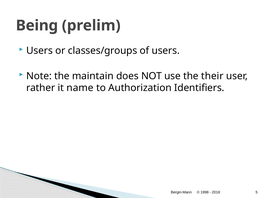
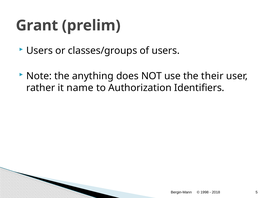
Being: Being -> Grant (37, 25)
maintain: maintain -> anything (93, 76)
